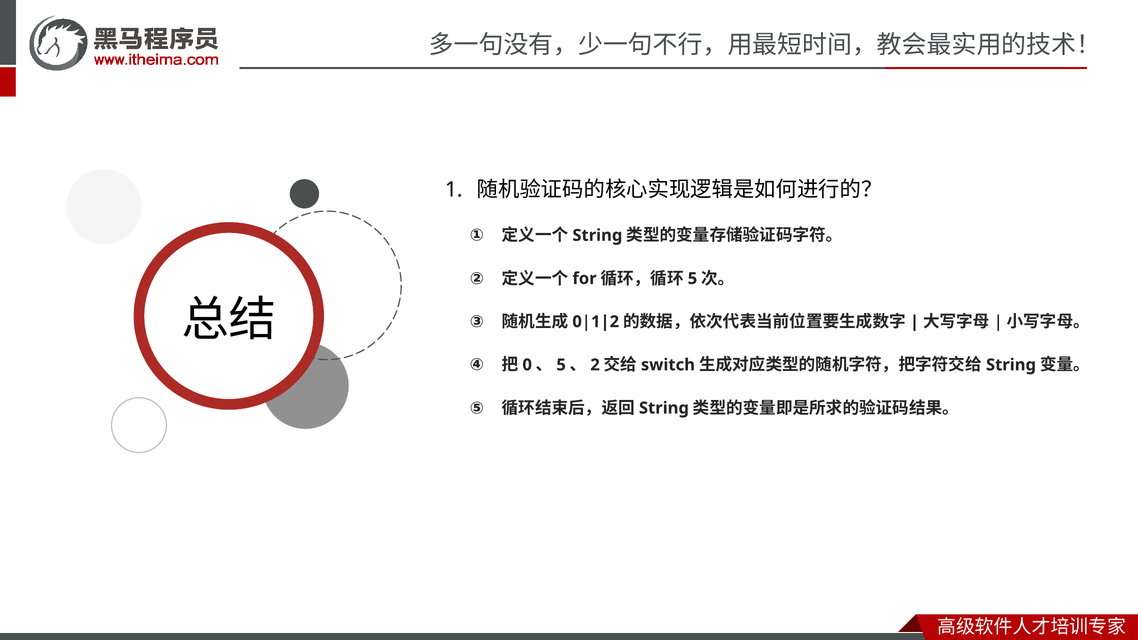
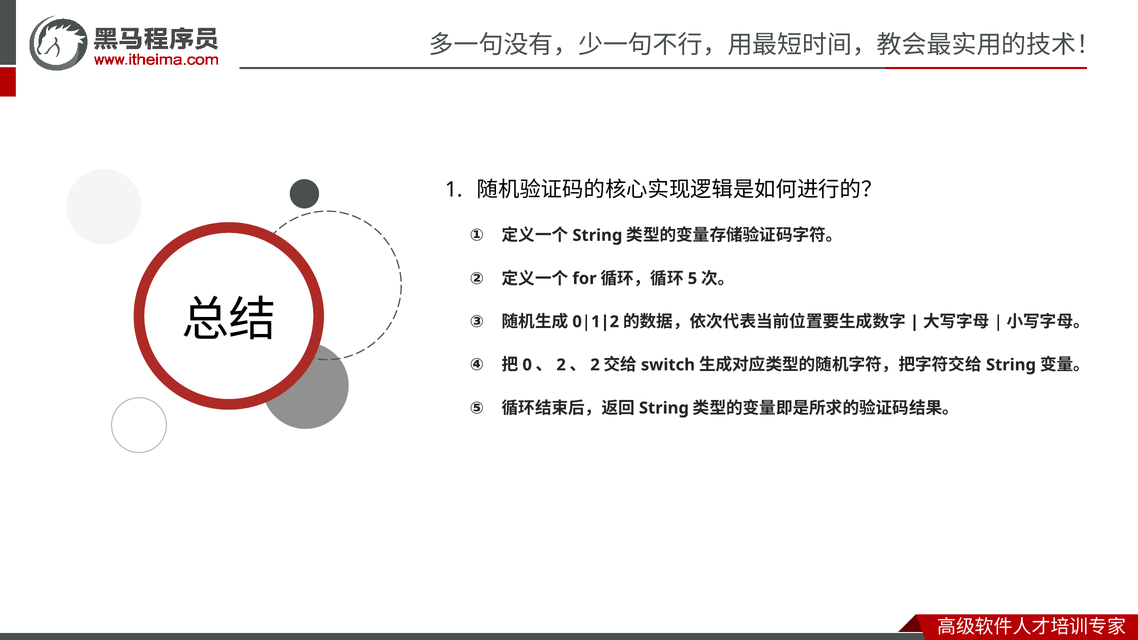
5: 5 -> 2 (561, 365)
